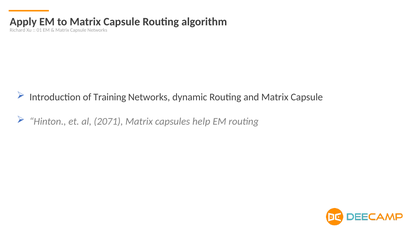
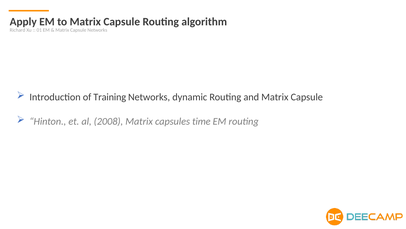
2071: 2071 -> 2008 (108, 121)
help: help -> time (201, 121)
